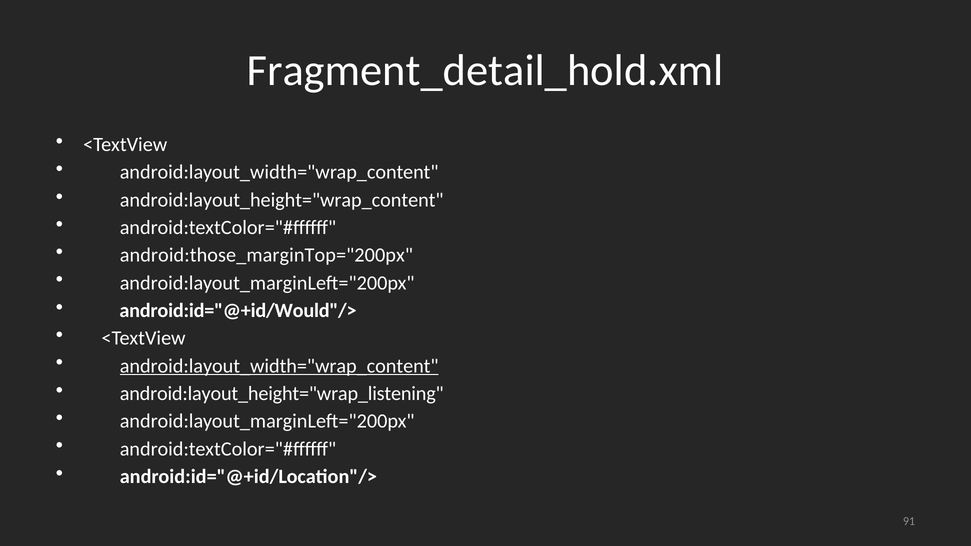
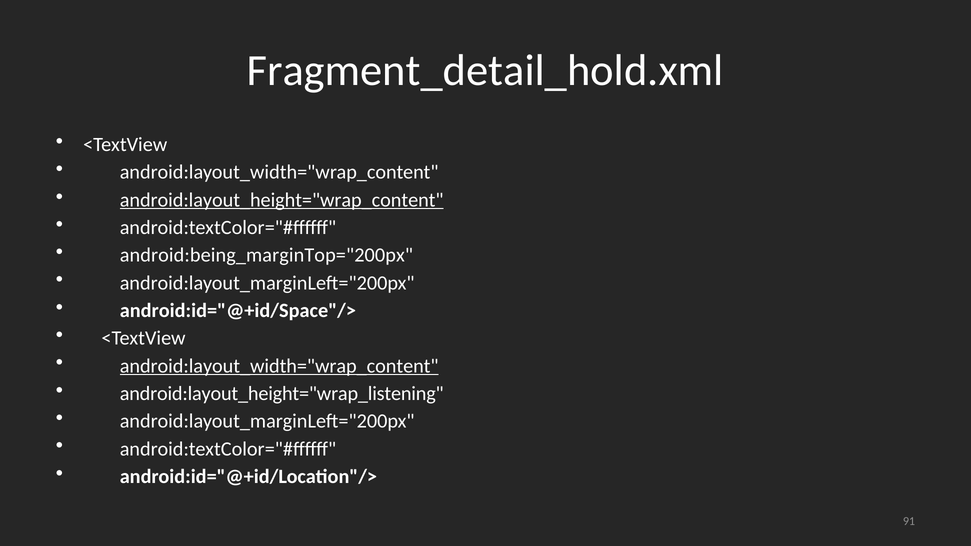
android:layout_height="wrap_content underline: none -> present (282, 200)
android:those_marginTop="200px: android:those_marginTop="200px -> android:being_marginTop="200px (266, 255)
android:id="@+id/Would"/>: android:id="@+id/Would"/> -> android:id="@+id/Space"/> (238, 311)
